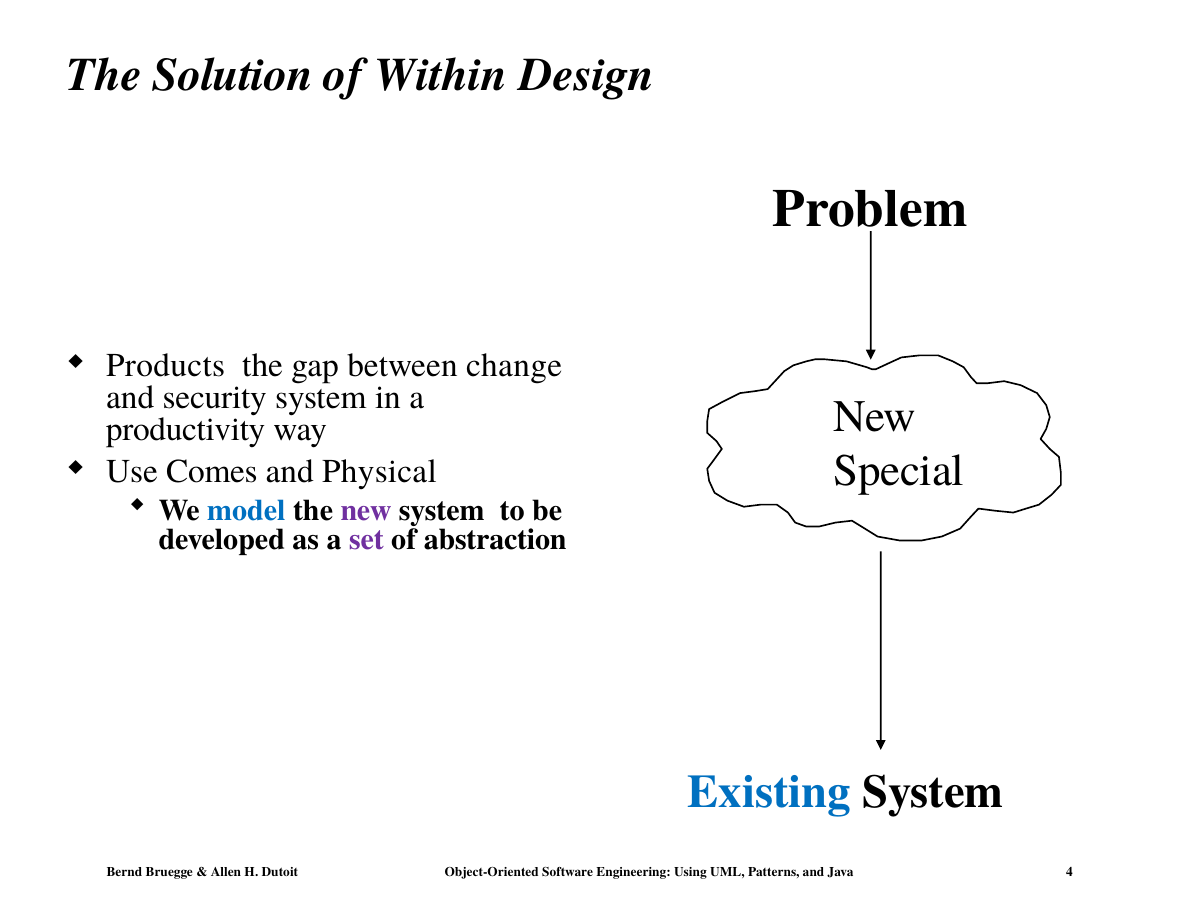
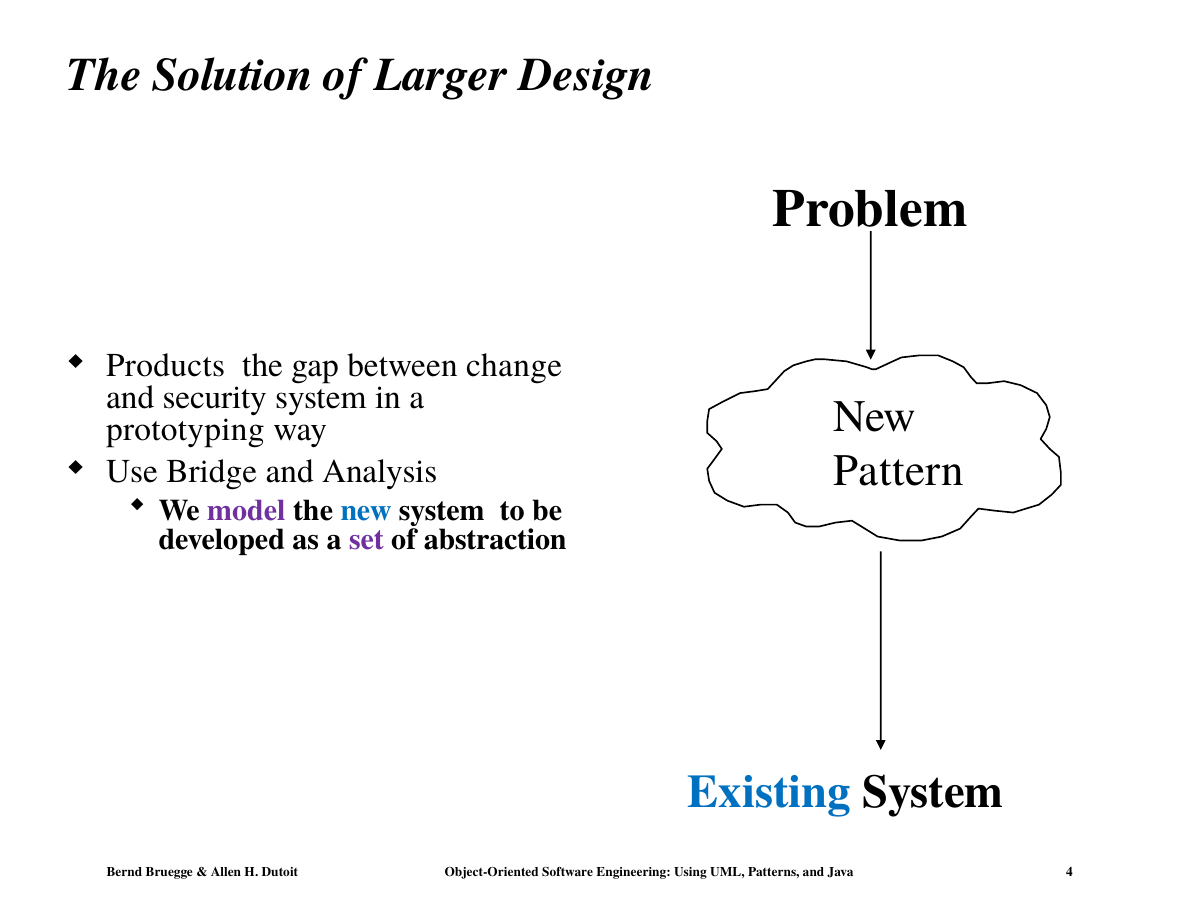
Within: Within -> Larger (441, 75)
productivity: productivity -> prototyping (185, 429)
Special: Special -> Pattern (899, 470)
Comes: Comes -> Bridge (212, 471)
Physical: Physical -> Analysis (380, 471)
model colour: blue -> purple (246, 511)
new colour: purple -> blue (366, 511)
